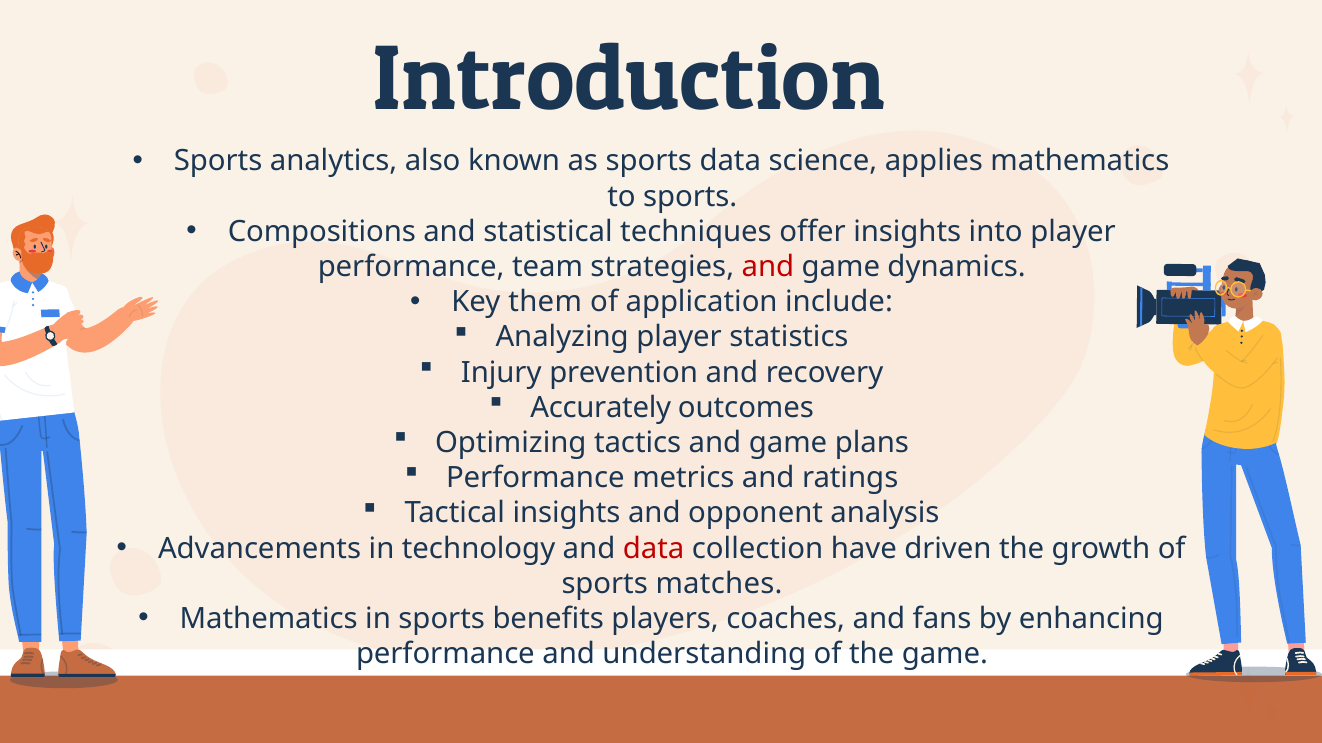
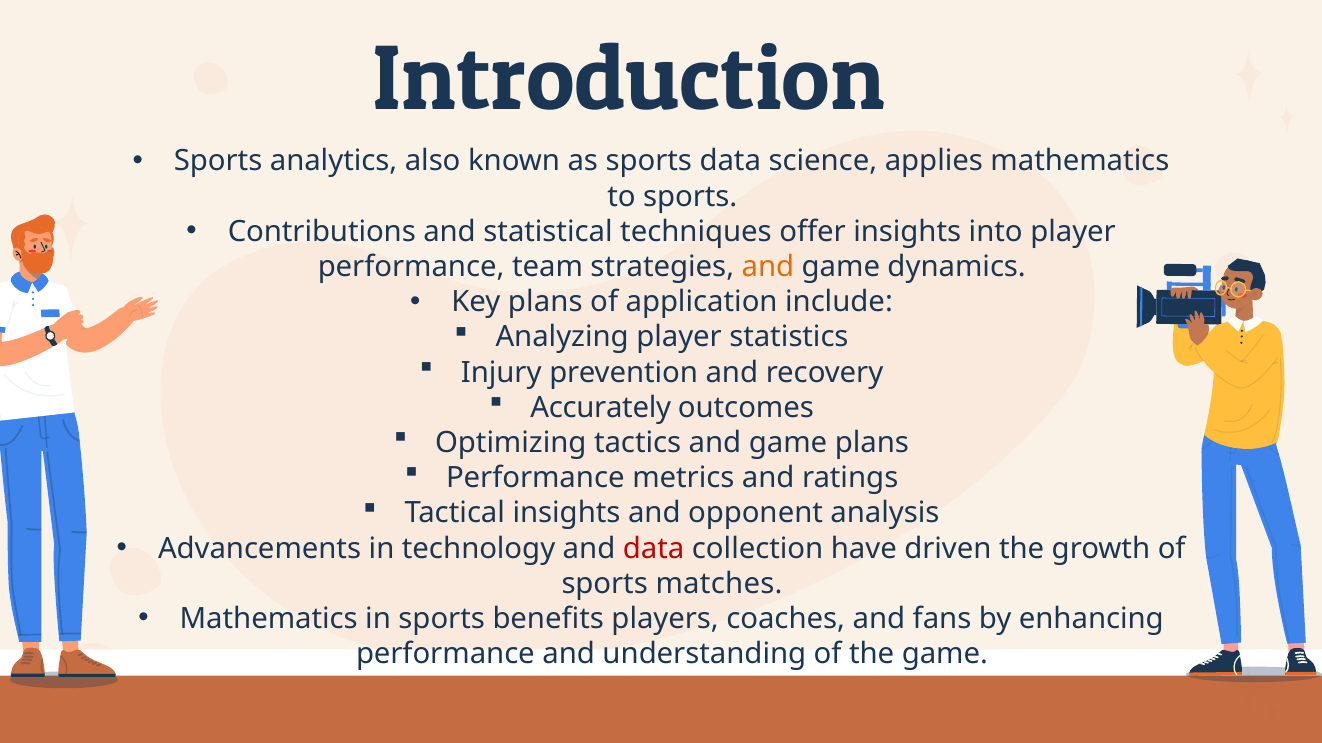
Compositions: Compositions -> Contributions (322, 232)
and colour: red -> orange (768, 267)
Key them: them -> plans (545, 302)
